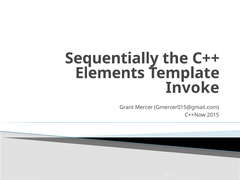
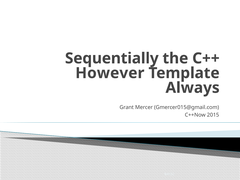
Elements: Elements -> However (110, 73)
Invoke: Invoke -> Always (193, 88)
